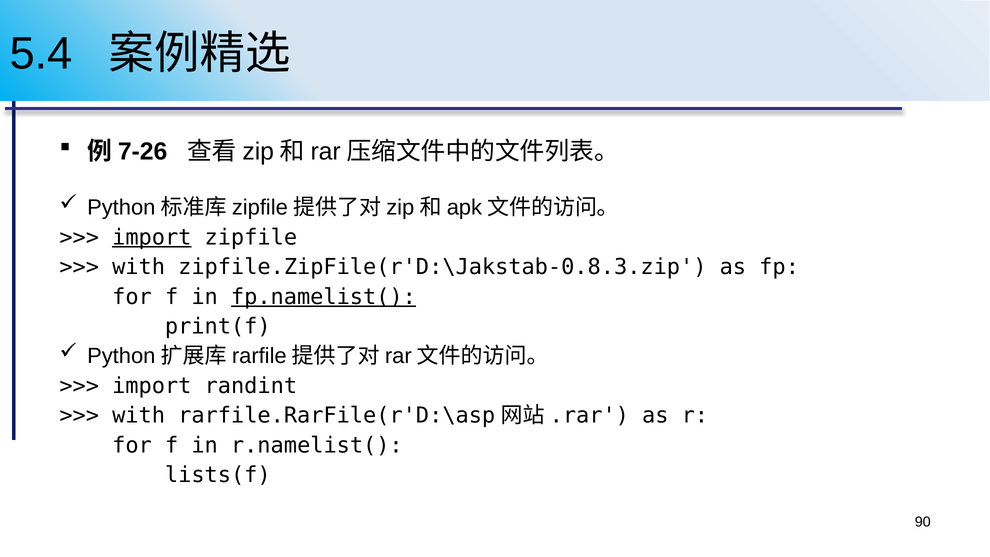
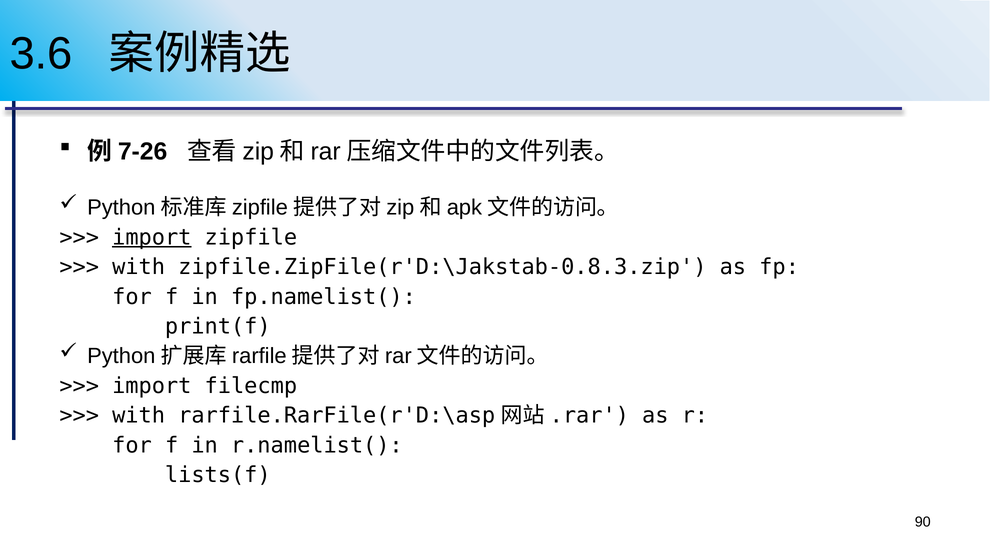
5.4: 5.4 -> 3.6 (41, 54)
fp.namelist( underline: present -> none (323, 297)
randint: randint -> filecmp (251, 386)
